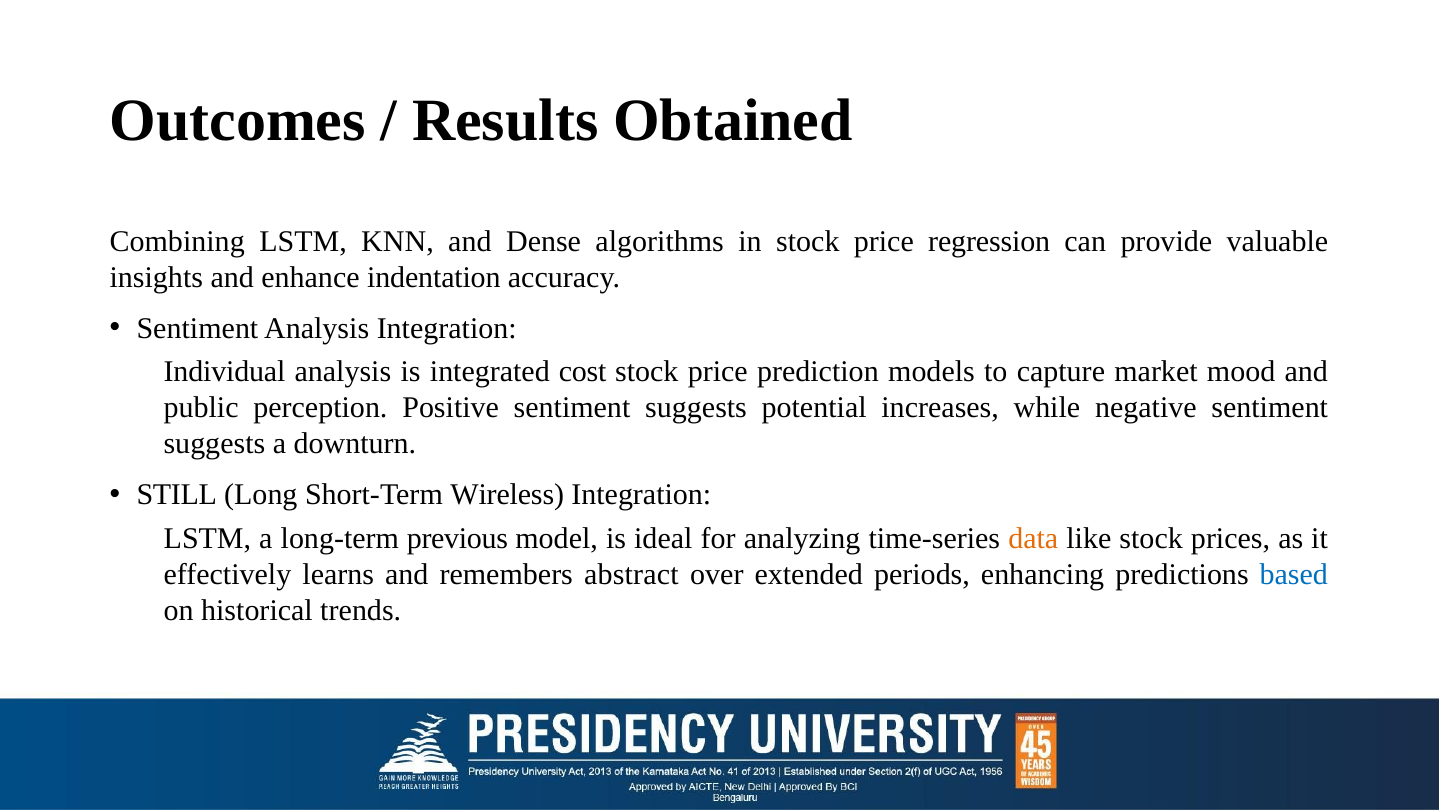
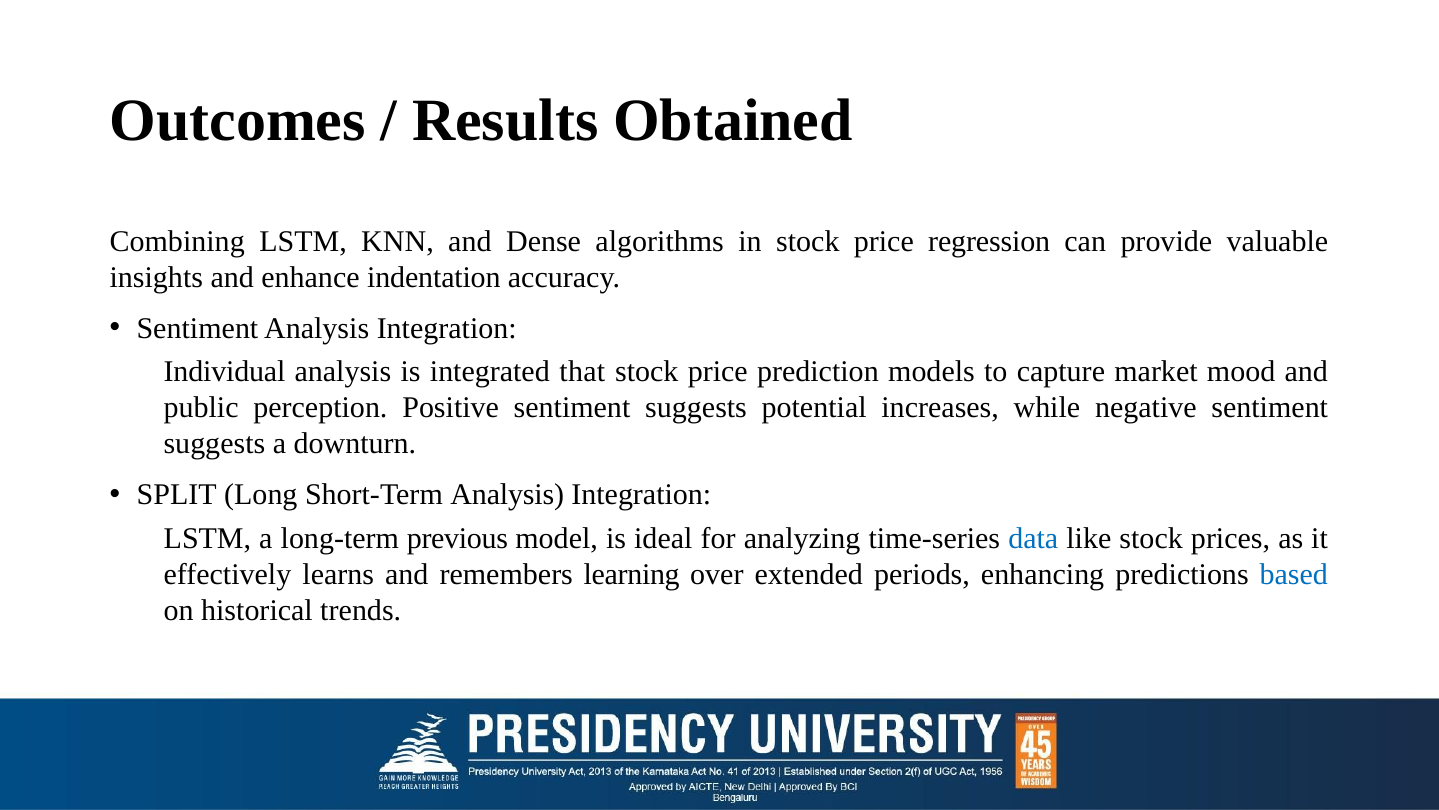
cost: cost -> that (582, 372)
STILL: STILL -> SPLIT (177, 495)
Short-Term Wireless: Wireless -> Analysis (507, 495)
data colour: orange -> blue (1033, 538)
abstract: abstract -> learning (632, 574)
